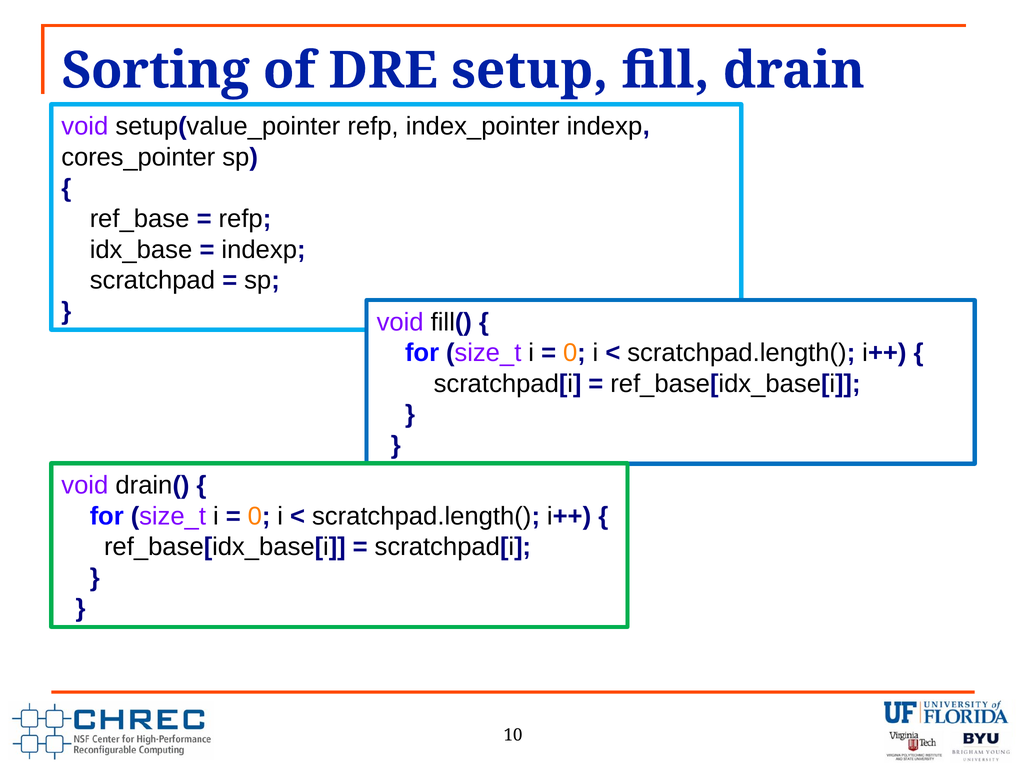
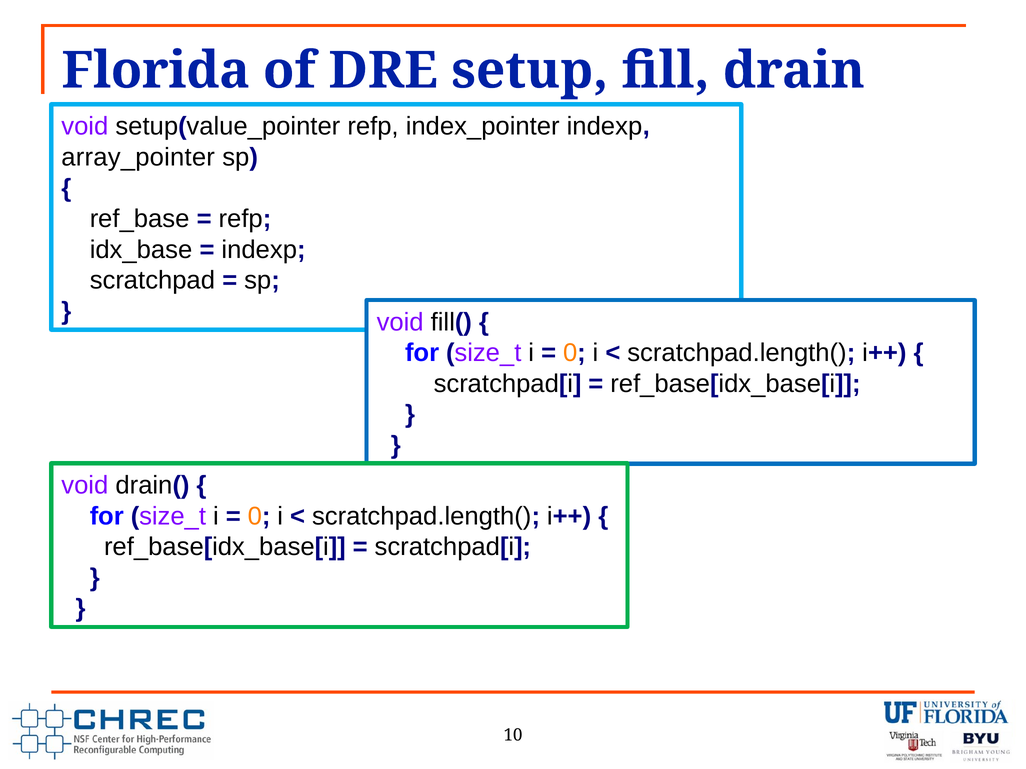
Sorting: Sorting -> Florida (156, 71)
cores_pointer: cores_pointer -> array_pointer (138, 157)
